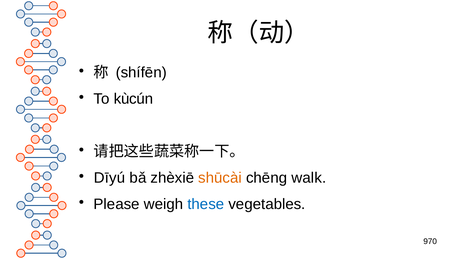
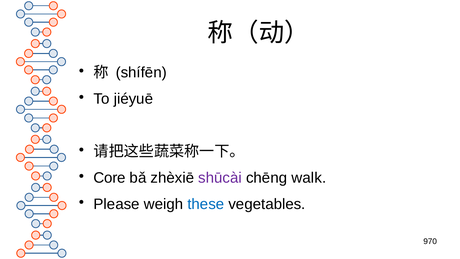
kùcún: kùcún -> jiéyuē (133, 99)
Dīyú: Dīyú -> Core (110, 178)
shūcài colour: orange -> purple (220, 178)
